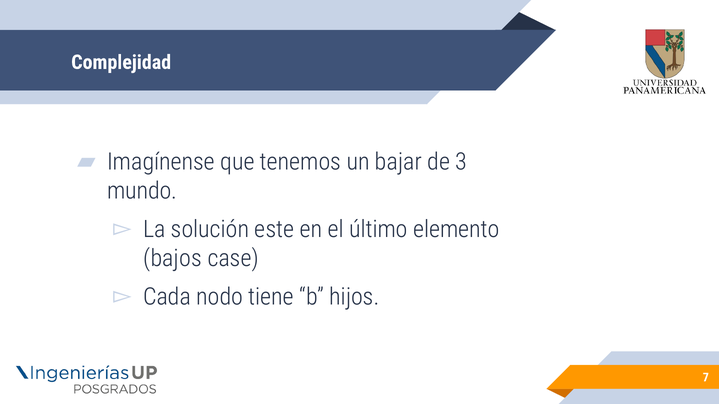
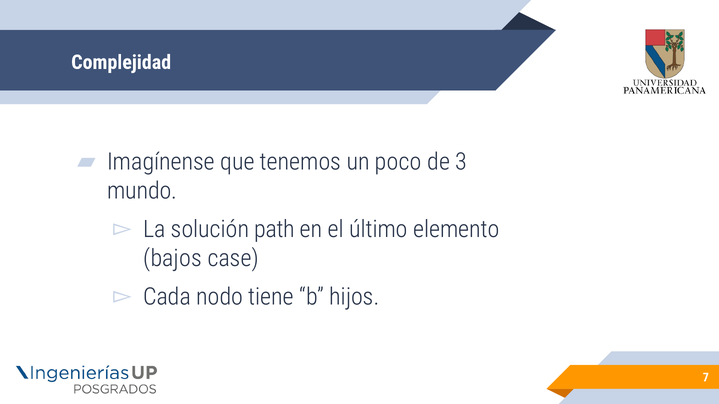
bajar: bajar -> poco (398, 162)
este: este -> path (275, 230)
